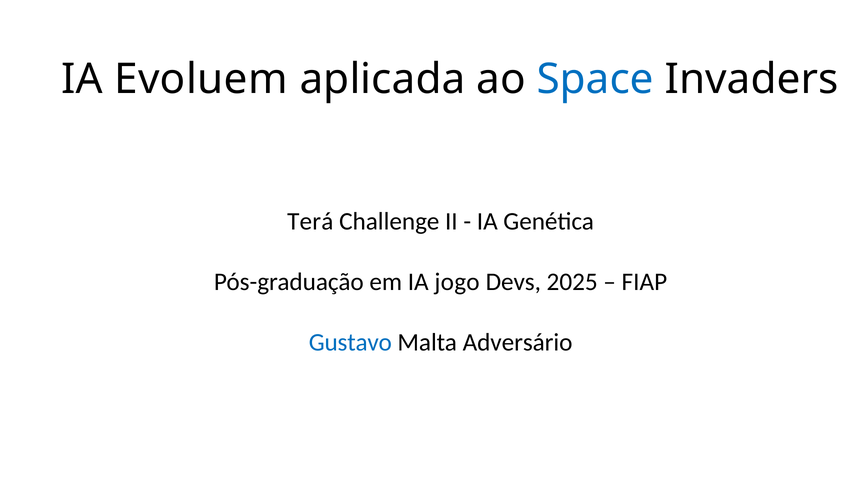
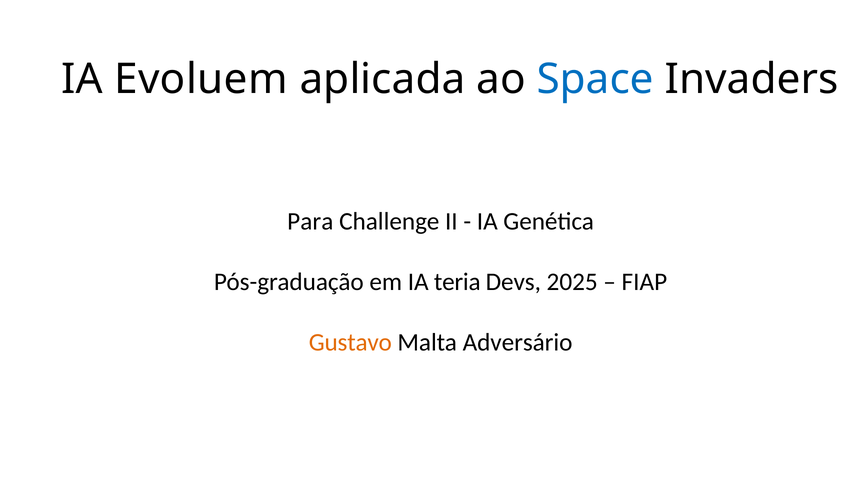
Terá: Terá -> Para (310, 221)
jogo: jogo -> teria (457, 282)
Gustavo colour: blue -> orange (350, 342)
